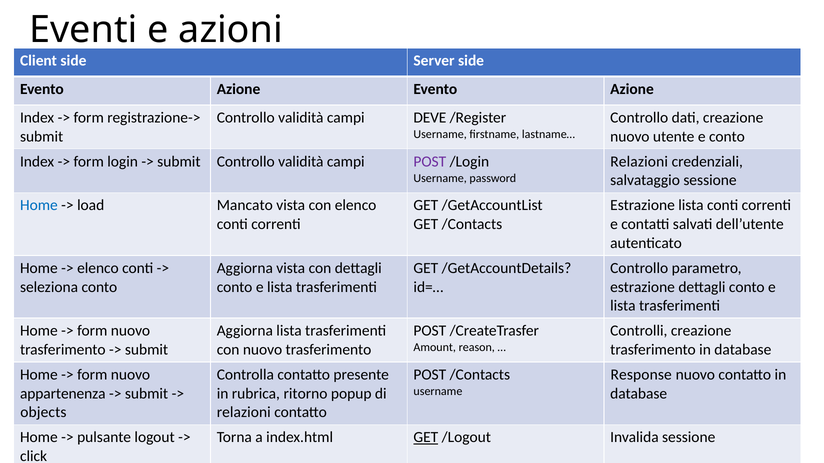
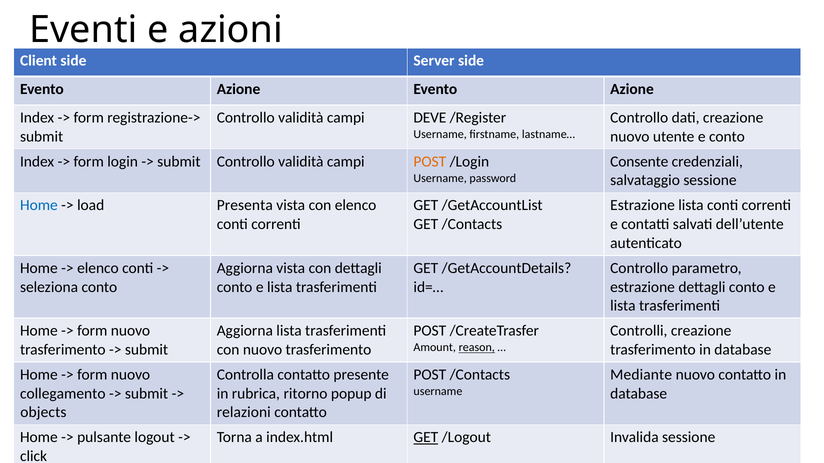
POST colour: purple -> orange (430, 162)
Relazioni: Relazioni -> Consente (639, 162)
Mancato: Mancato -> Presenta (245, 206)
reason underline: none -> present (477, 348)
Response: Response -> Mediante (641, 375)
appartenenza: appartenenza -> collegamento (63, 394)
